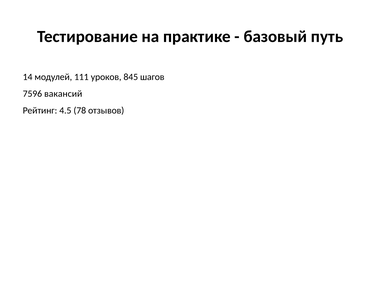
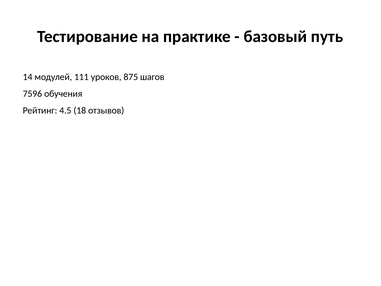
845: 845 -> 875 (131, 77)
вакансий: вакансий -> обучения (63, 94)
78: 78 -> 18 (80, 110)
